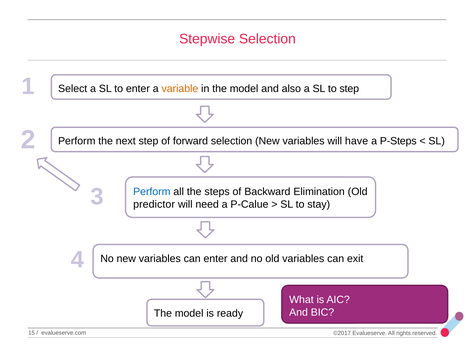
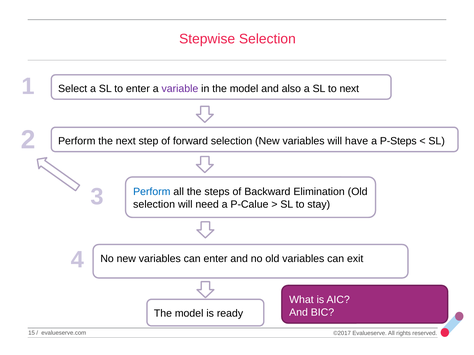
variable colour: orange -> purple (180, 89)
to step: step -> next (349, 89)
predictor: predictor -> selection (154, 204)
